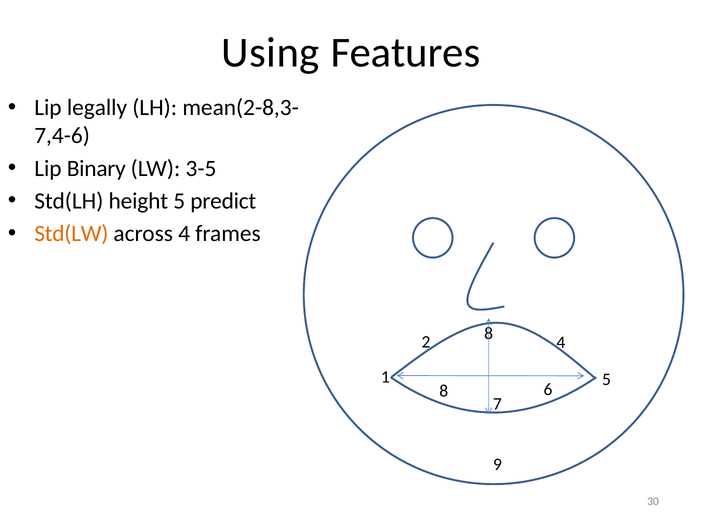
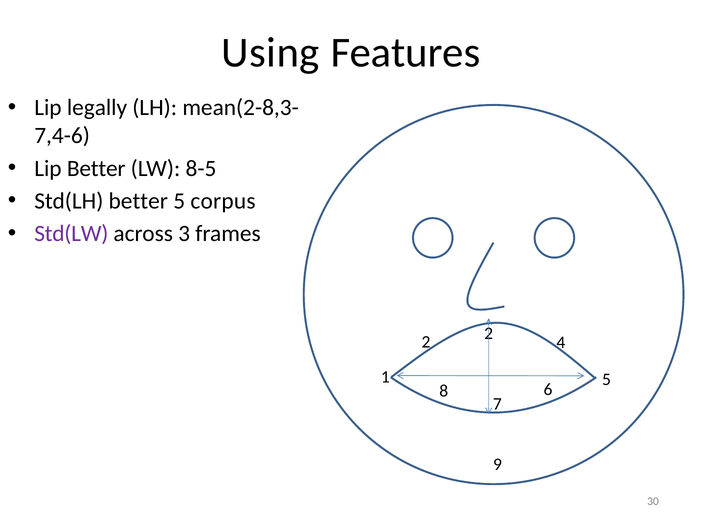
Lip Binary: Binary -> Better (96, 169)
3-5: 3-5 -> 8-5 (201, 169)
Std(LH height: height -> better (138, 201)
predict: predict -> corpus (223, 201)
Std(LW colour: orange -> purple (71, 234)
across 4: 4 -> 3 (184, 234)
2 8: 8 -> 2 (489, 334)
